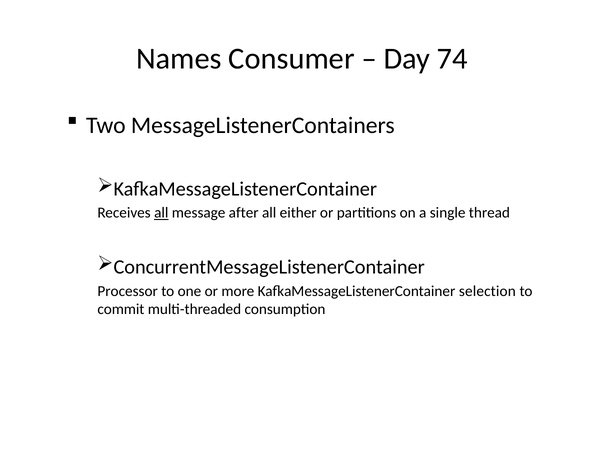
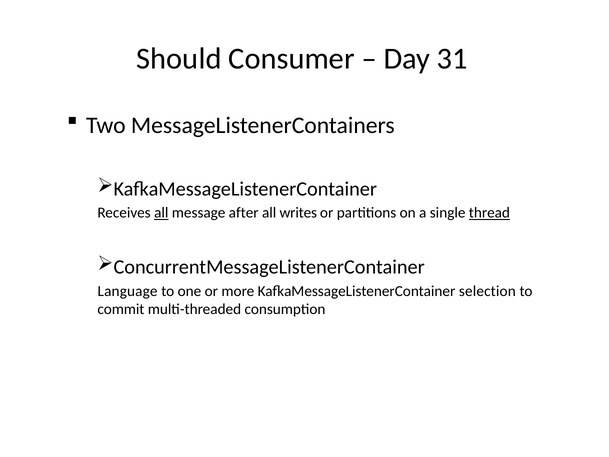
Names: Names -> Should (179, 58)
74: 74 -> 31 (452, 58)
either: either -> writes (298, 213)
thread underline: none -> present (489, 213)
Processor: Processor -> Language (128, 291)
